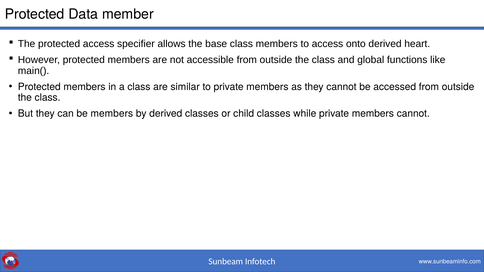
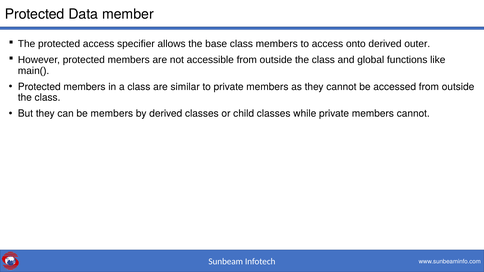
heart: heart -> outer (417, 44)
